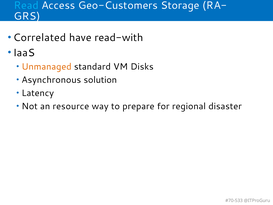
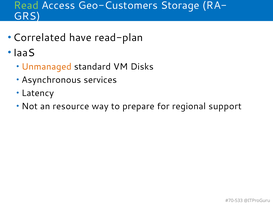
Read colour: light blue -> light green (26, 5)
read-with: read-with -> read-plan (119, 38)
solution: solution -> services (100, 80)
disaster: disaster -> support (225, 106)
